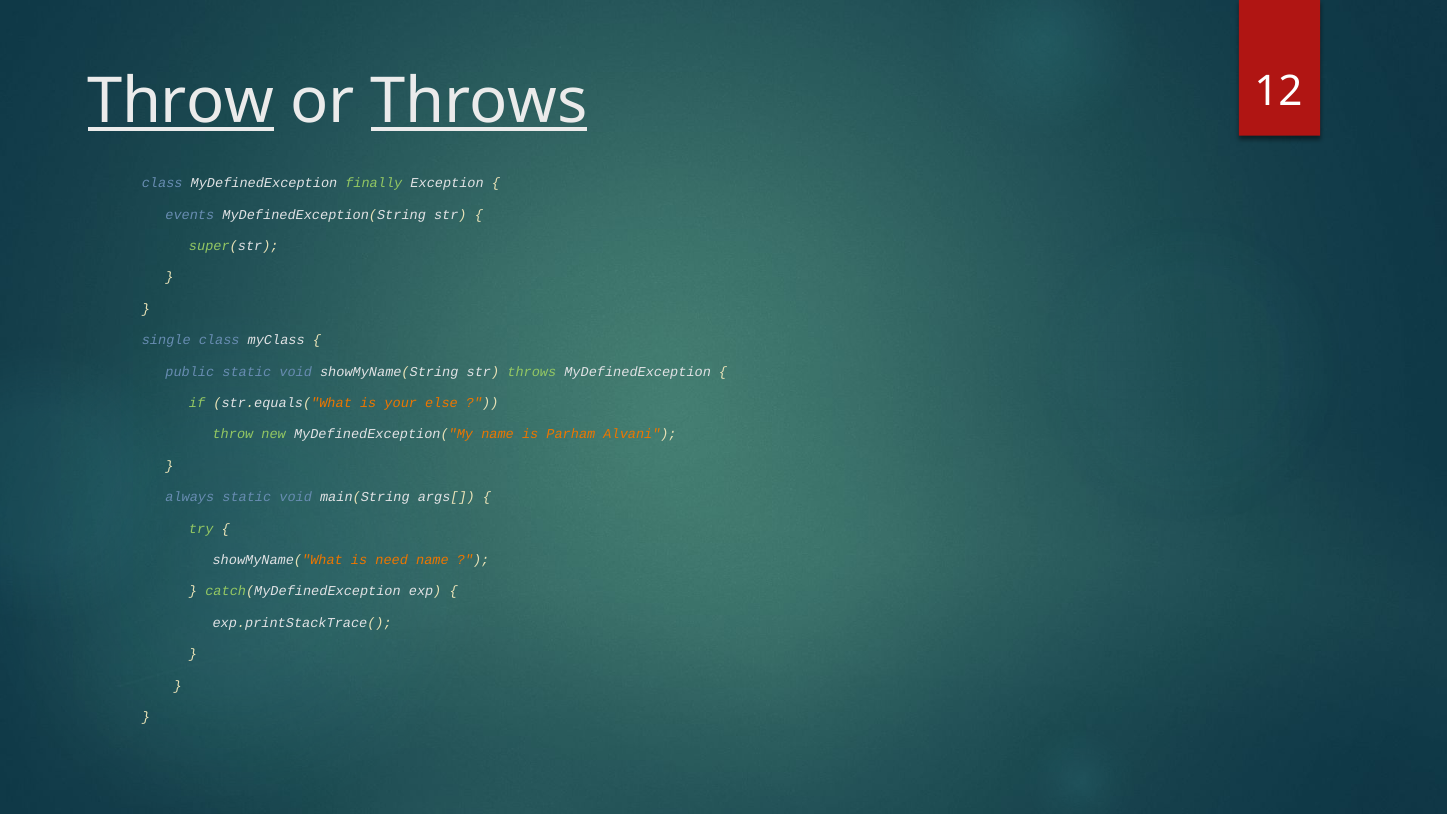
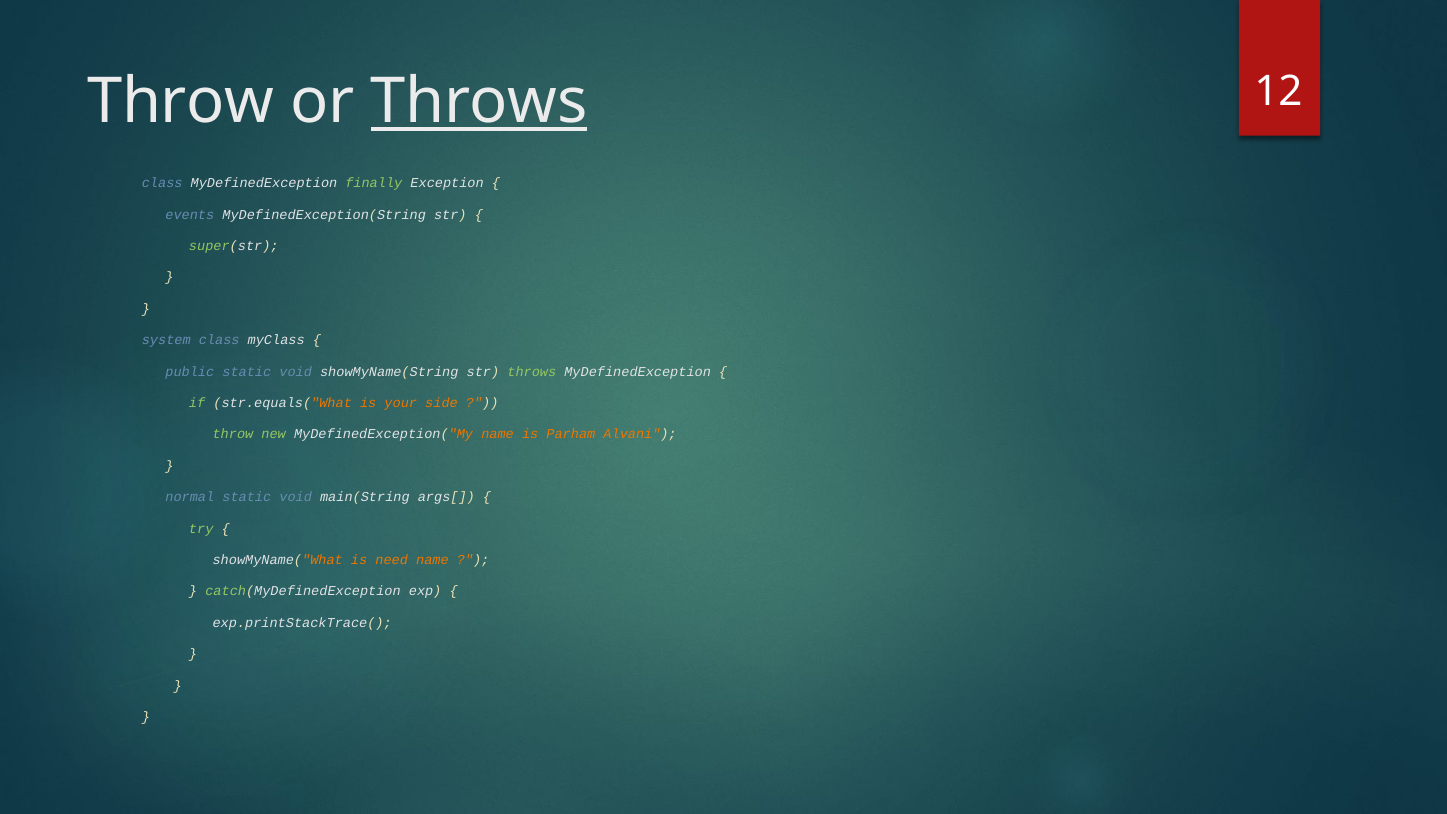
Throw underline: present -> none (181, 102)
single: single -> system (166, 340)
else: else -> side (442, 403)
always: always -> normal (190, 497)
